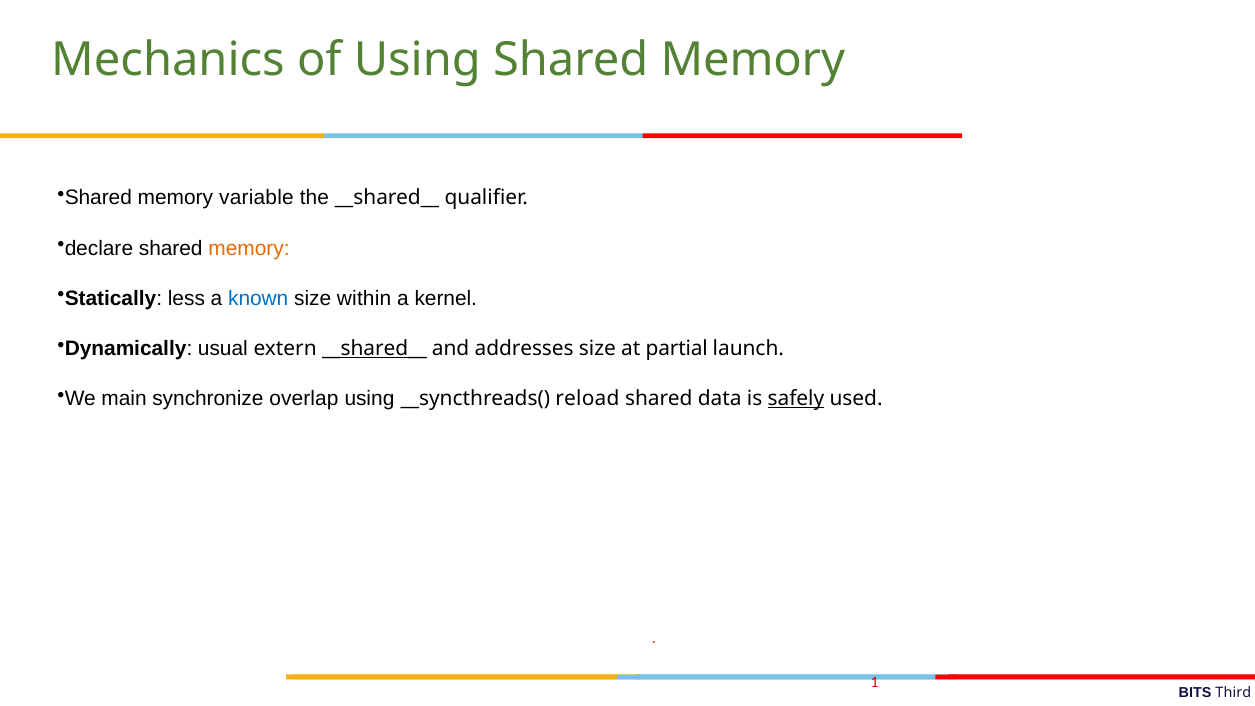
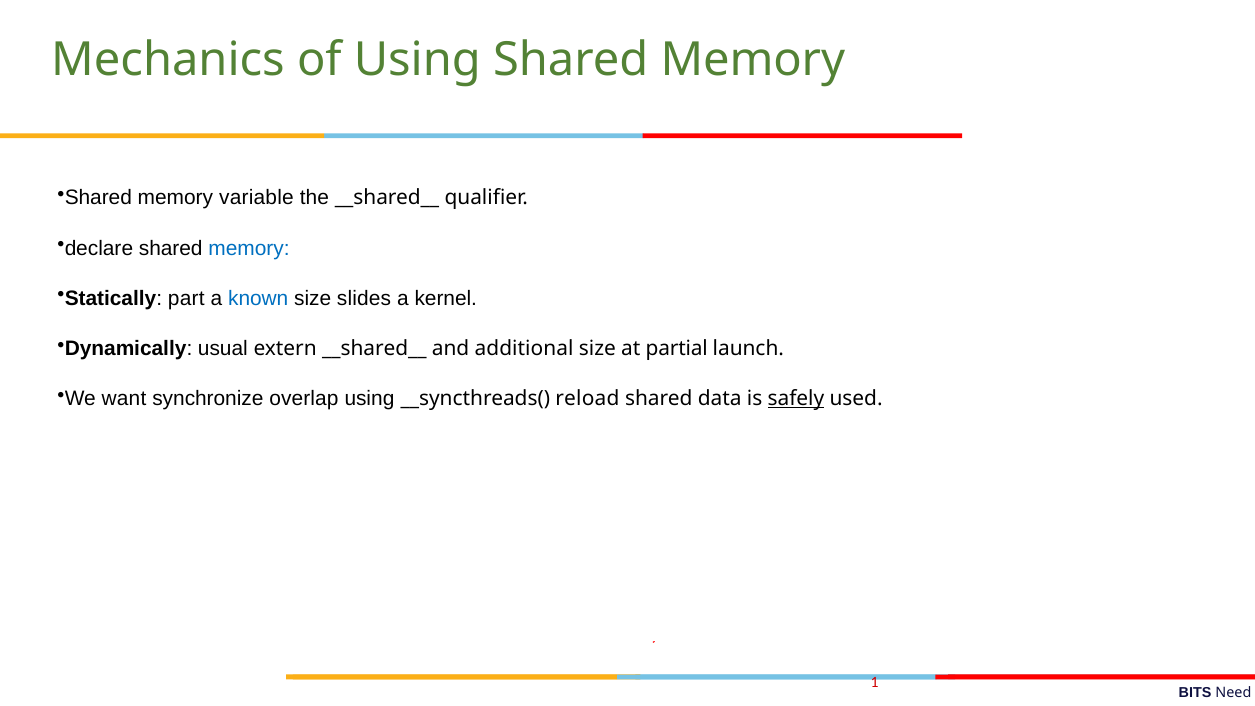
memory colour: orange -> blue (249, 248)
less: less -> part (186, 298)
within: within -> slides (364, 298)
__shared__ underline: present -> none (374, 349)
addresses: addresses -> additional (524, 349)
main: main -> want (124, 399)
Third: Third -> Need (1233, 693)
